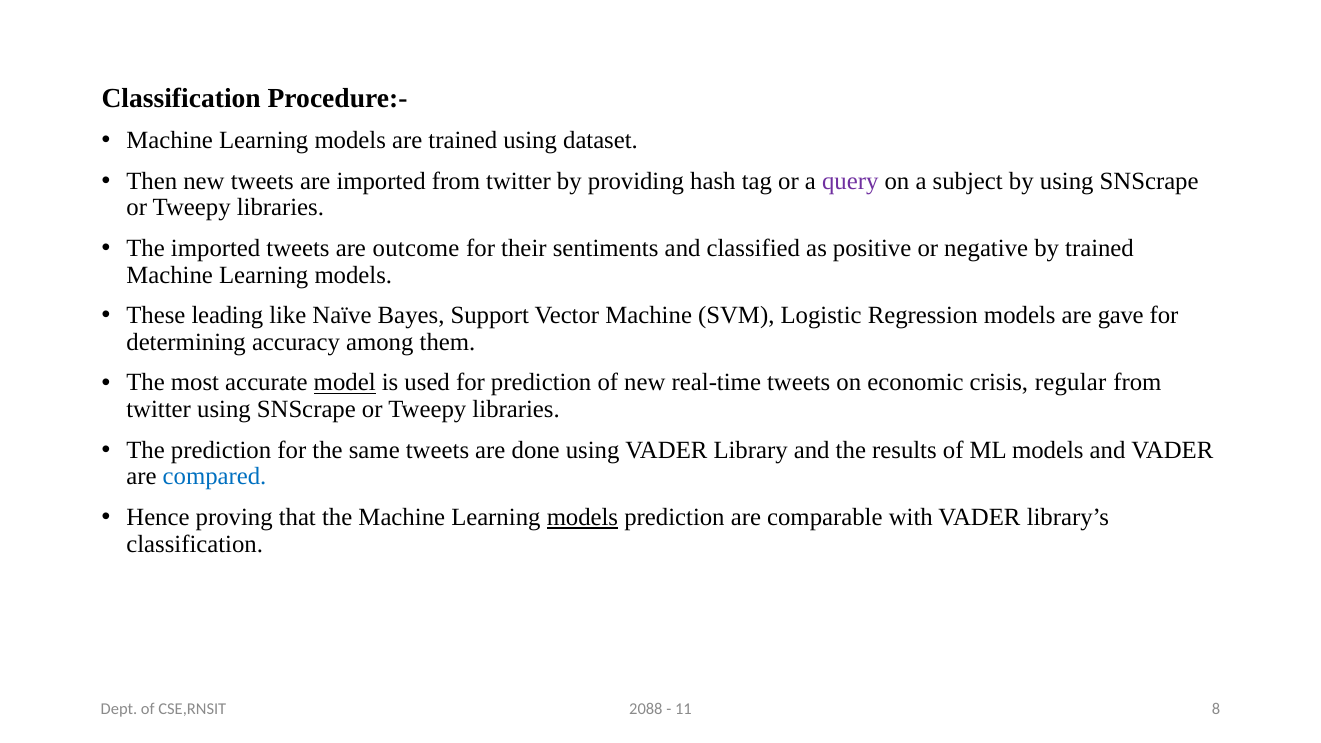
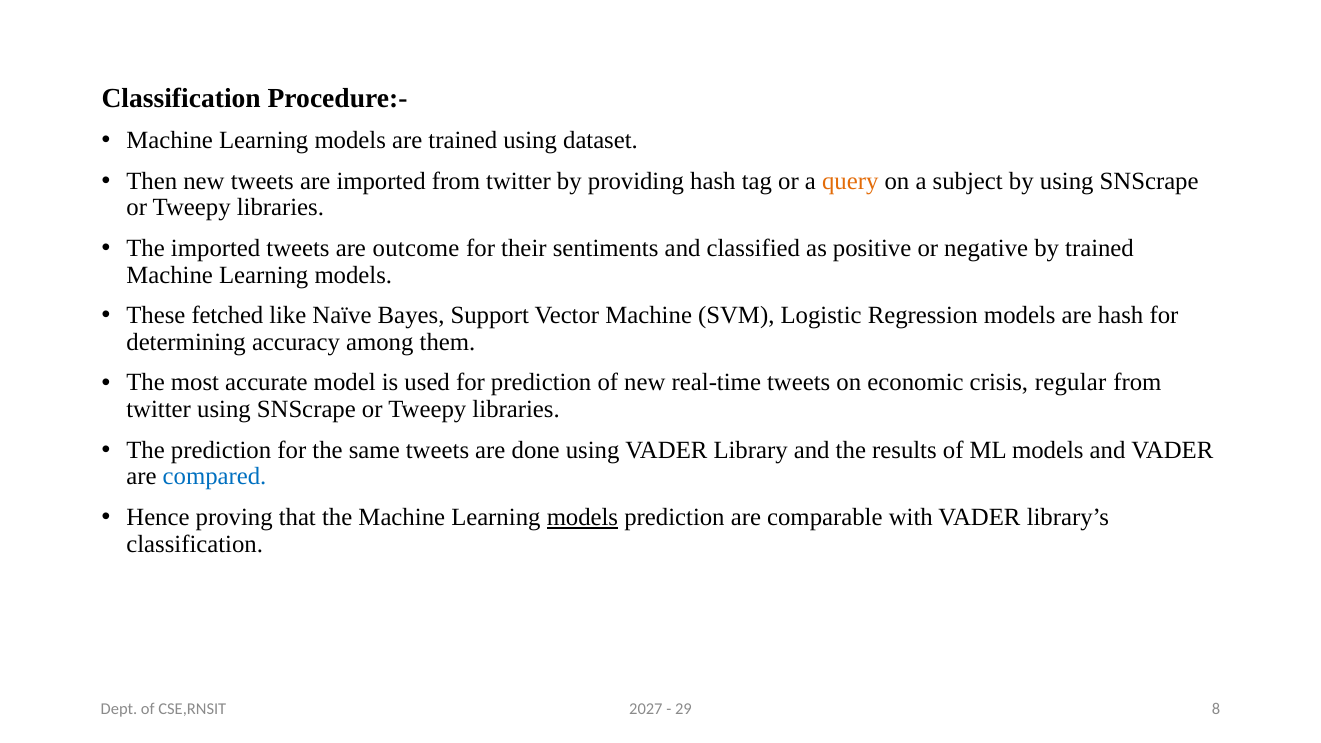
query colour: purple -> orange (850, 181)
leading: leading -> fetched (227, 316)
are gave: gave -> hash (1121, 316)
model underline: present -> none (345, 383)
2088: 2088 -> 2027 (646, 709)
11: 11 -> 29 (683, 709)
